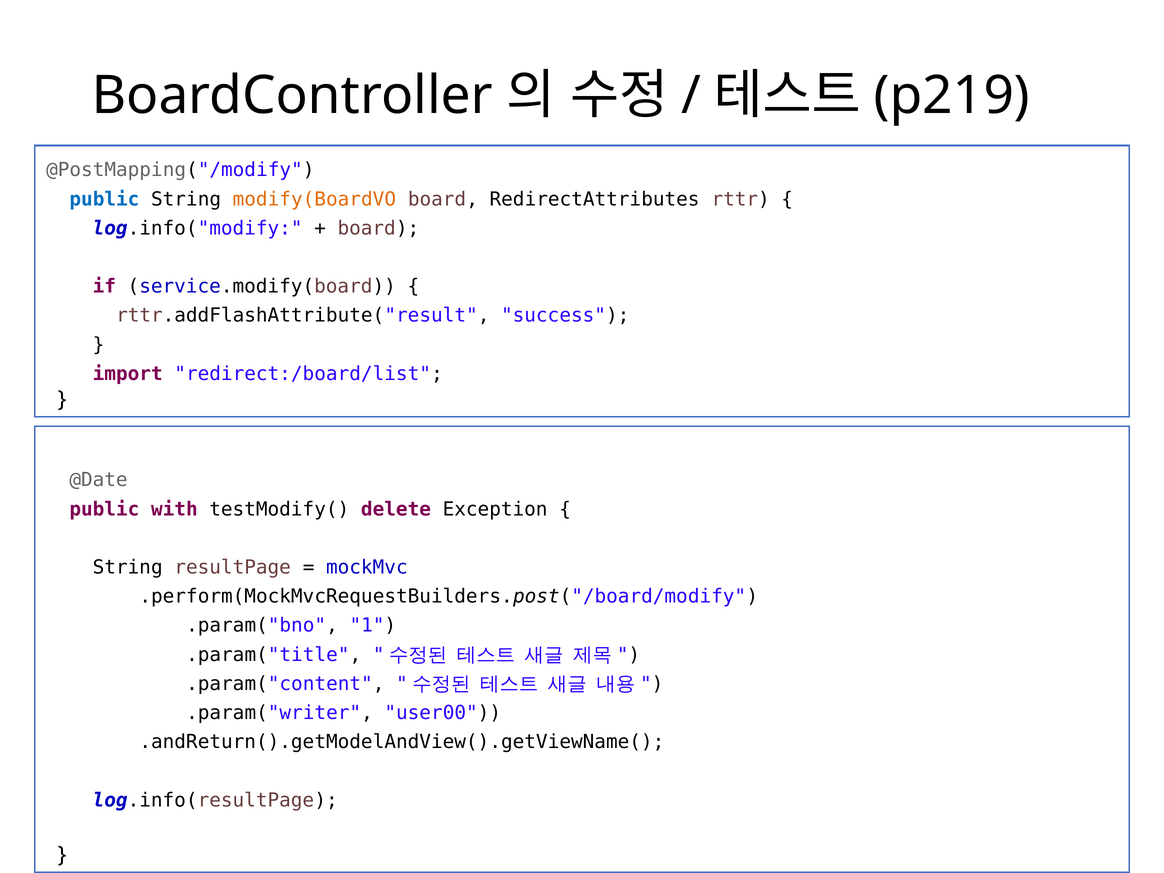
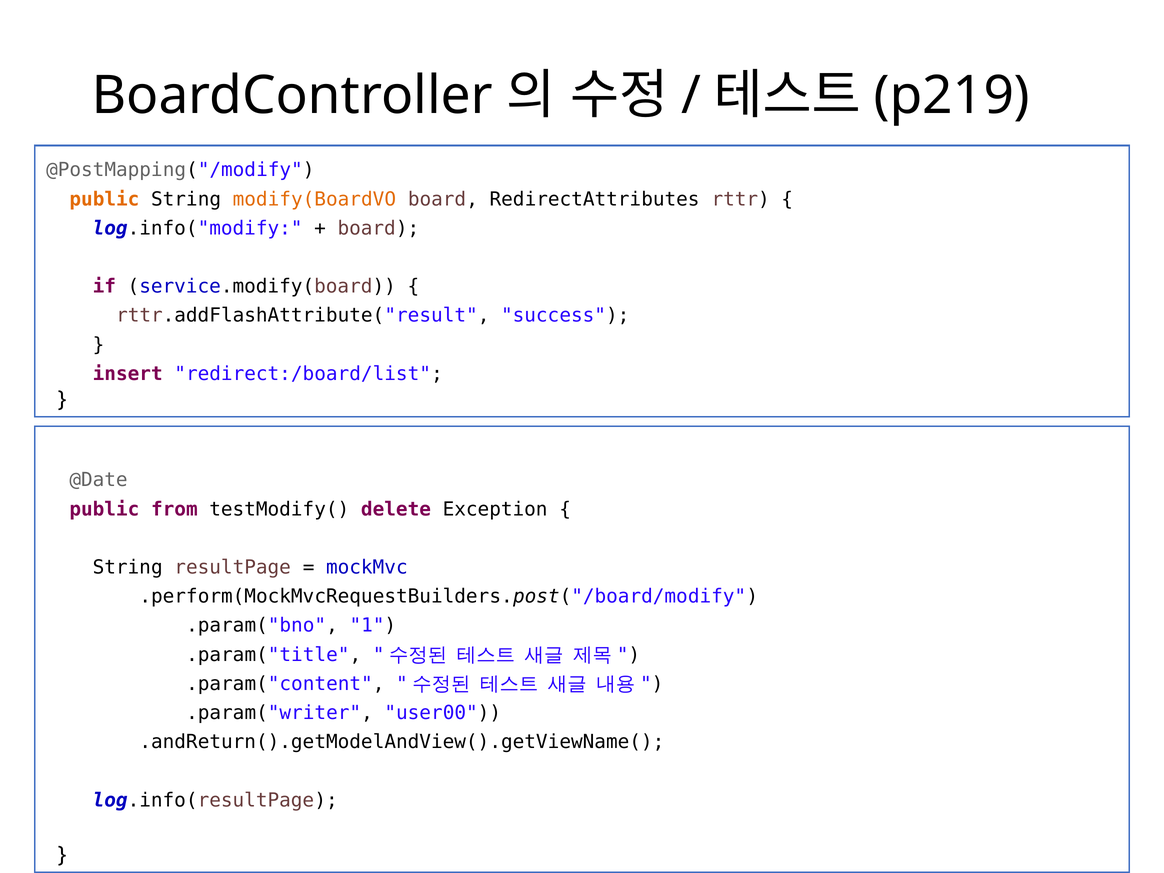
public colour: blue -> orange (104, 199)
import: import -> insert (128, 374)
with: with -> from (174, 509)
